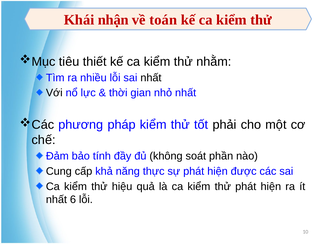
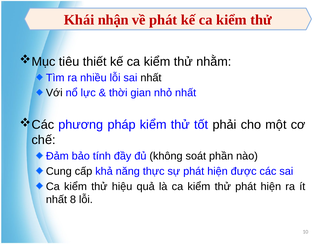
về toán: toán -> phát (163, 20)
6: 6 -> 8 (73, 199)
